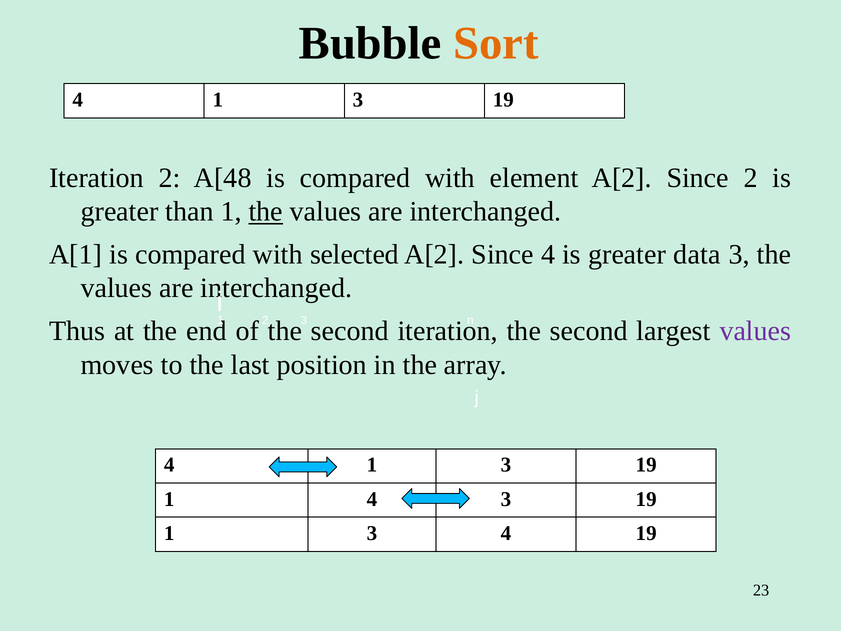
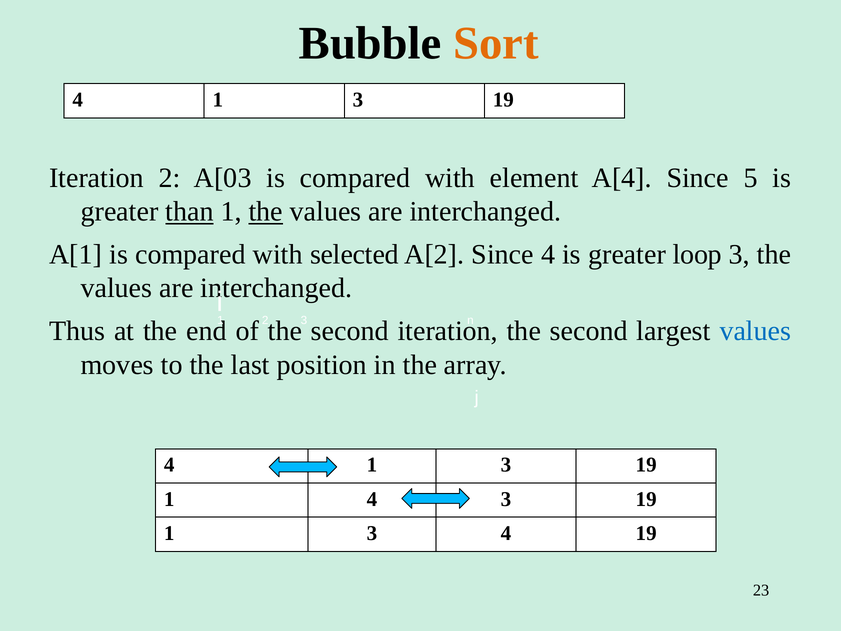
A[48: A[48 -> A[03 (223, 178)
element A[2: A[2 -> A[4 (622, 178)
Since 2: 2 -> 5 (751, 178)
than underline: none -> present (190, 211)
data: data -> loop (697, 254)
values colour: purple -> blue (755, 331)
